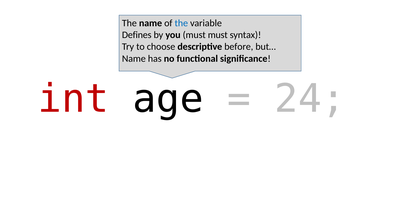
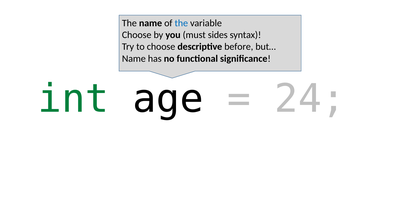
Defines: Defines -> Choose (137, 35)
must must: must -> sides (218, 35)
int colour: red -> green (73, 99)
